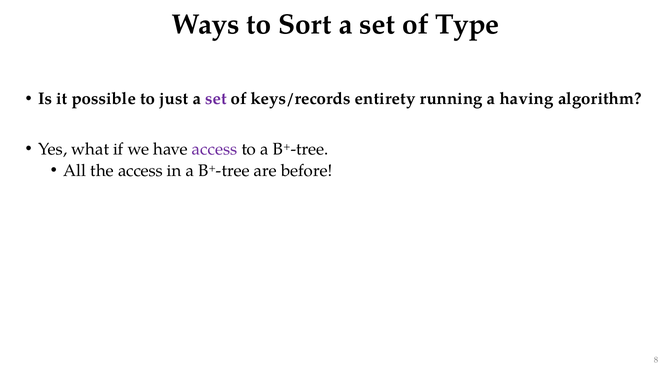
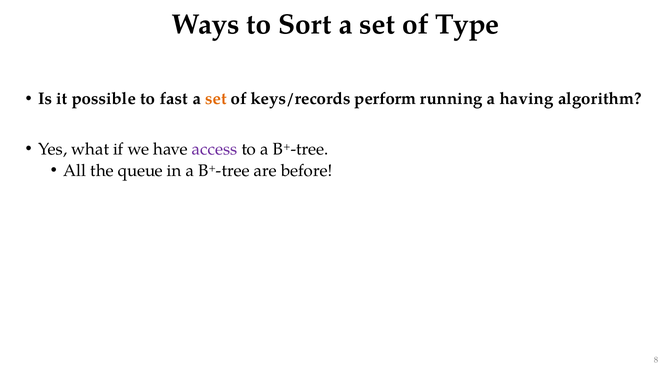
just: just -> fast (174, 99)
set colour: purple -> orange (216, 99)
entirety: entirety -> perform (385, 99)
the access: access -> queue (141, 171)
